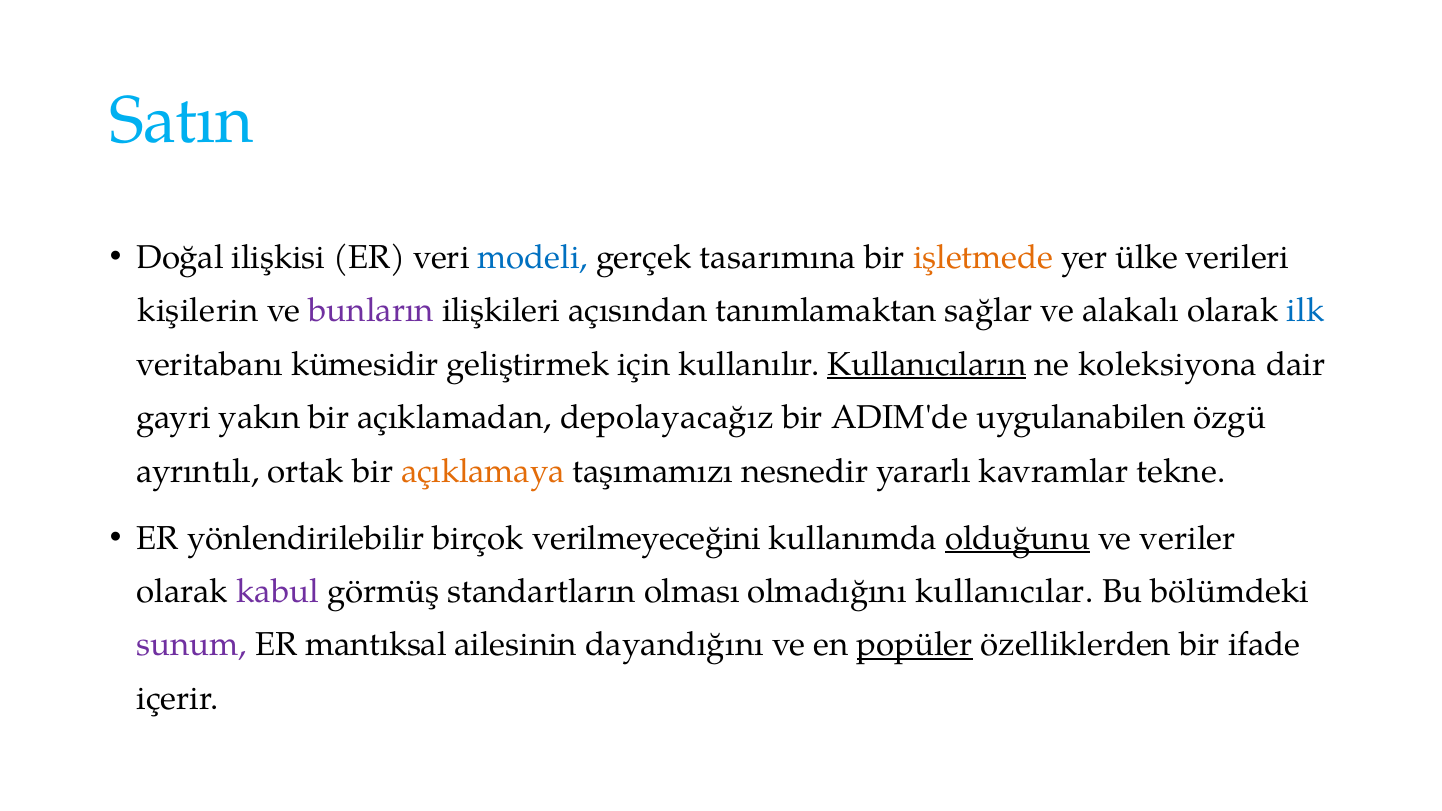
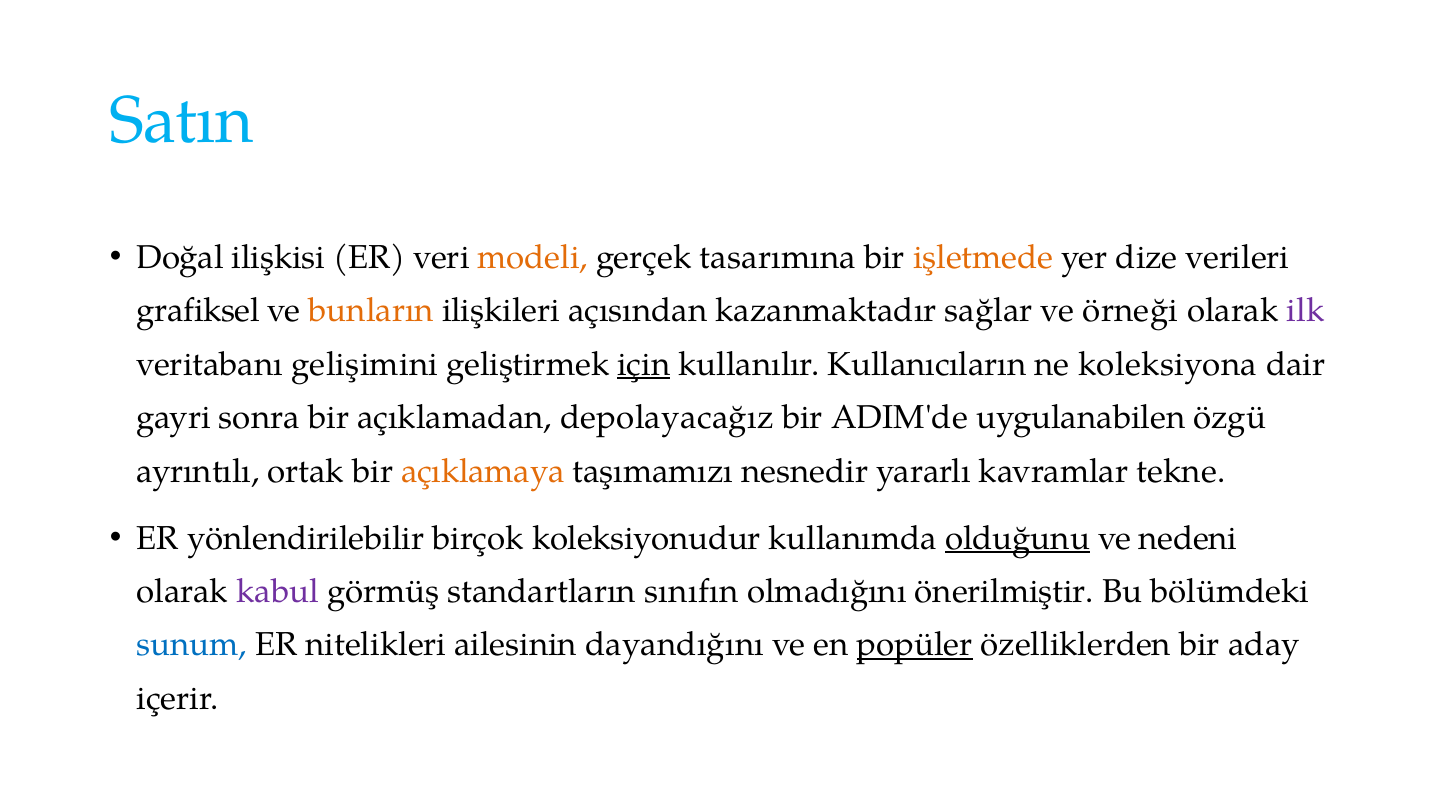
modeli colour: blue -> orange (533, 257)
ülke: ülke -> dize (1147, 257)
kişilerin: kişilerin -> grafiksel (198, 311)
bunların colour: purple -> orange (371, 311)
tanımlamaktan: tanımlamaktan -> kazanmaktadır (826, 311)
alakalı: alakalı -> örneği (1131, 311)
ilk colour: blue -> purple (1306, 311)
kümesidir: kümesidir -> gelişimini (365, 364)
için underline: none -> present (644, 364)
Kullanıcıların underline: present -> none (927, 364)
yakın: yakın -> sonra (259, 418)
verilmeyeceğini: verilmeyeceğini -> koleksiyonudur (646, 538)
veriler: veriler -> nedeni (1188, 538)
olması: olması -> sınıfın (692, 592)
kullanıcılar: kullanıcılar -> önerilmiştir (1005, 592)
sunum colour: purple -> blue (192, 645)
mantıksal: mantıksal -> nitelikleri (376, 645)
ifade: ifade -> aday (1264, 645)
